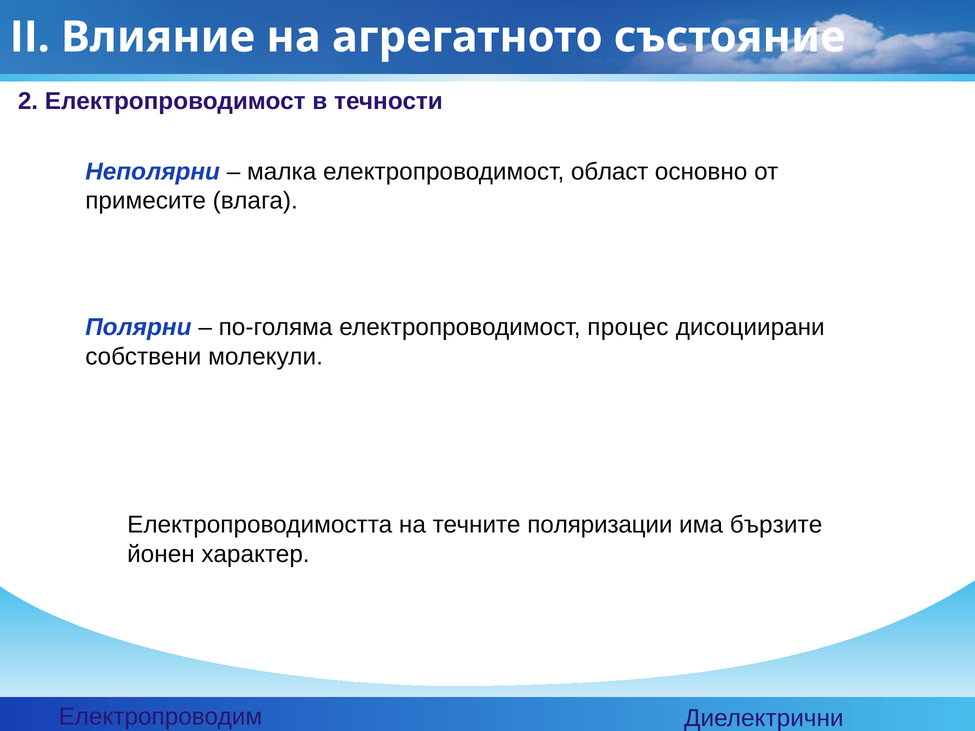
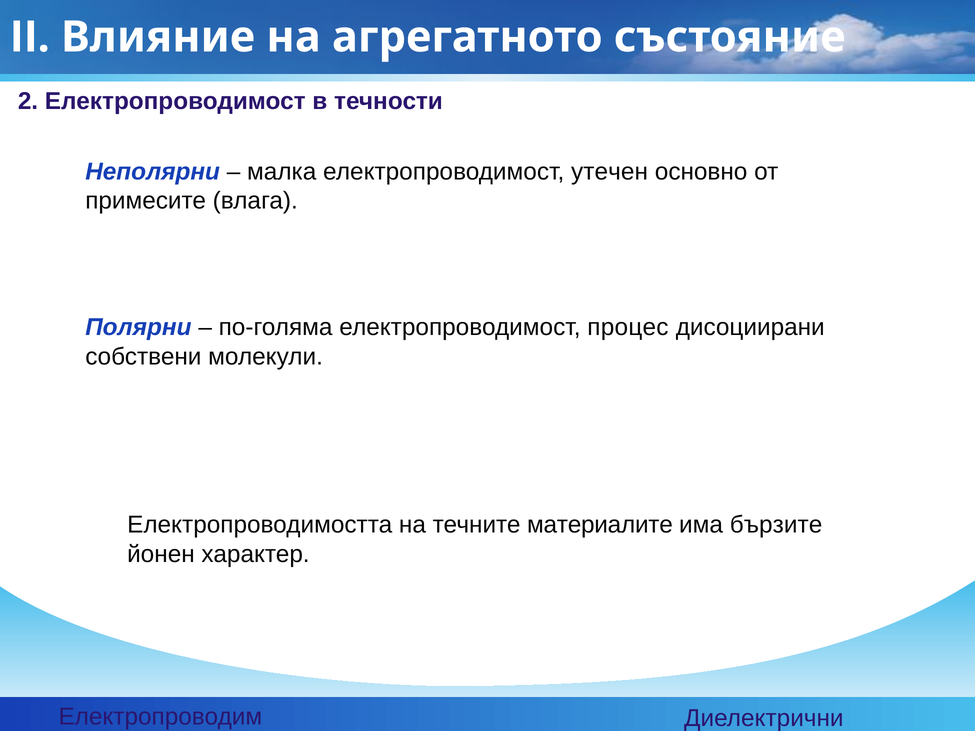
област: област -> утечен (610, 172)
поляризации: поляризации -> материалите (600, 525)
